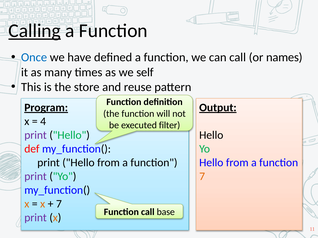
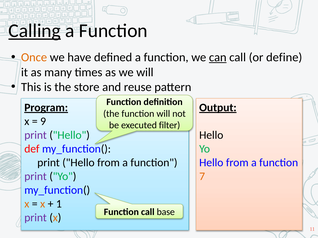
Once colour: blue -> orange (34, 58)
can underline: none -> present (218, 58)
names: names -> define (284, 58)
we self: self -> will (145, 72)
4: 4 -> 9 (43, 122)
7: 7 -> 1 (59, 204)
